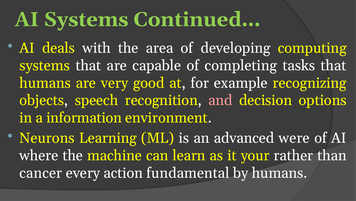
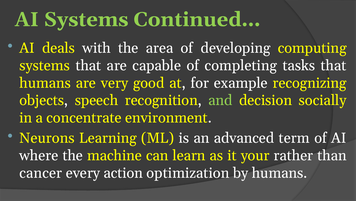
and colour: pink -> light green (220, 100)
options: options -> socially (323, 100)
information: information -> concentrate (84, 117)
were: were -> term (294, 138)
fundamental: fundamental -> optimization (188, 172)
